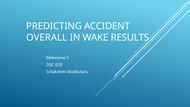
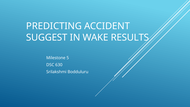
OVERALL: OVERALL -> SUGGEST (47, 37)
